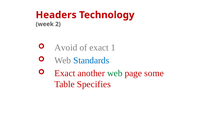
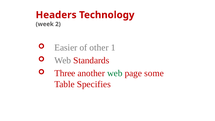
Avoid: Avoid -> Easier (66, 48)
of exact: exact -> other (99, 48)
Standards colour: blue -> red (91, 60)
Exact: Exact -> Three (65, 73)
